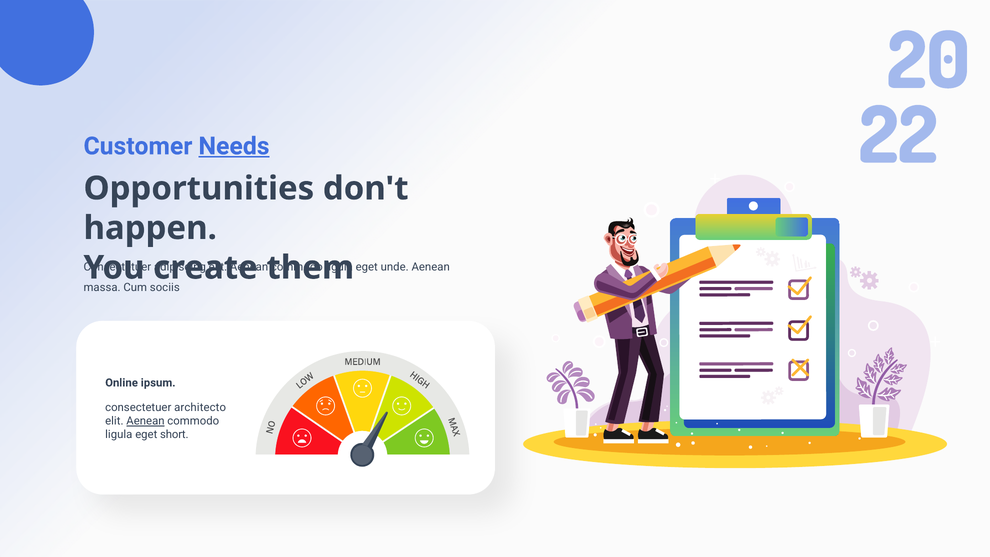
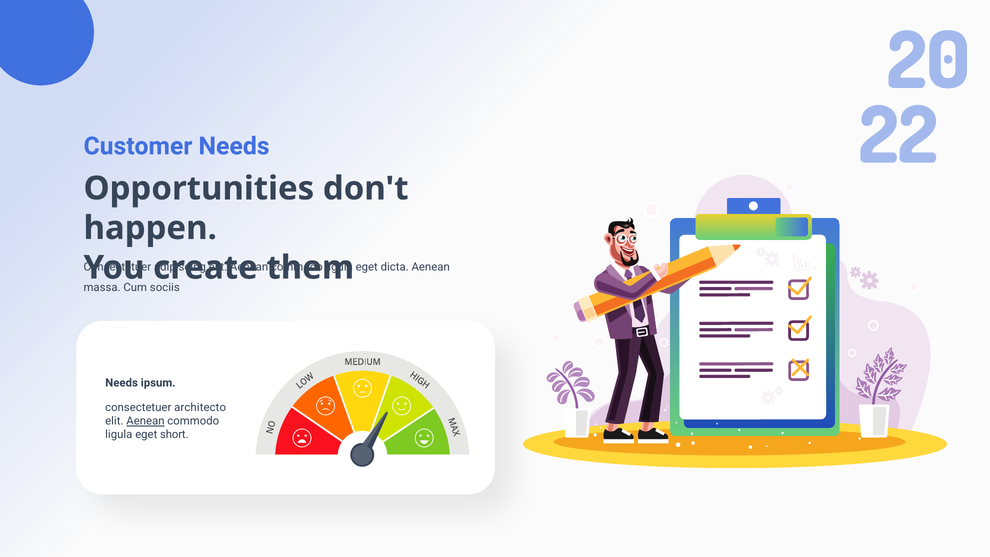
Needs underline: present -> none (234, 146)
unde: unde -> dicta (395, 267)
Online: Online -> Needs (122, 383)
